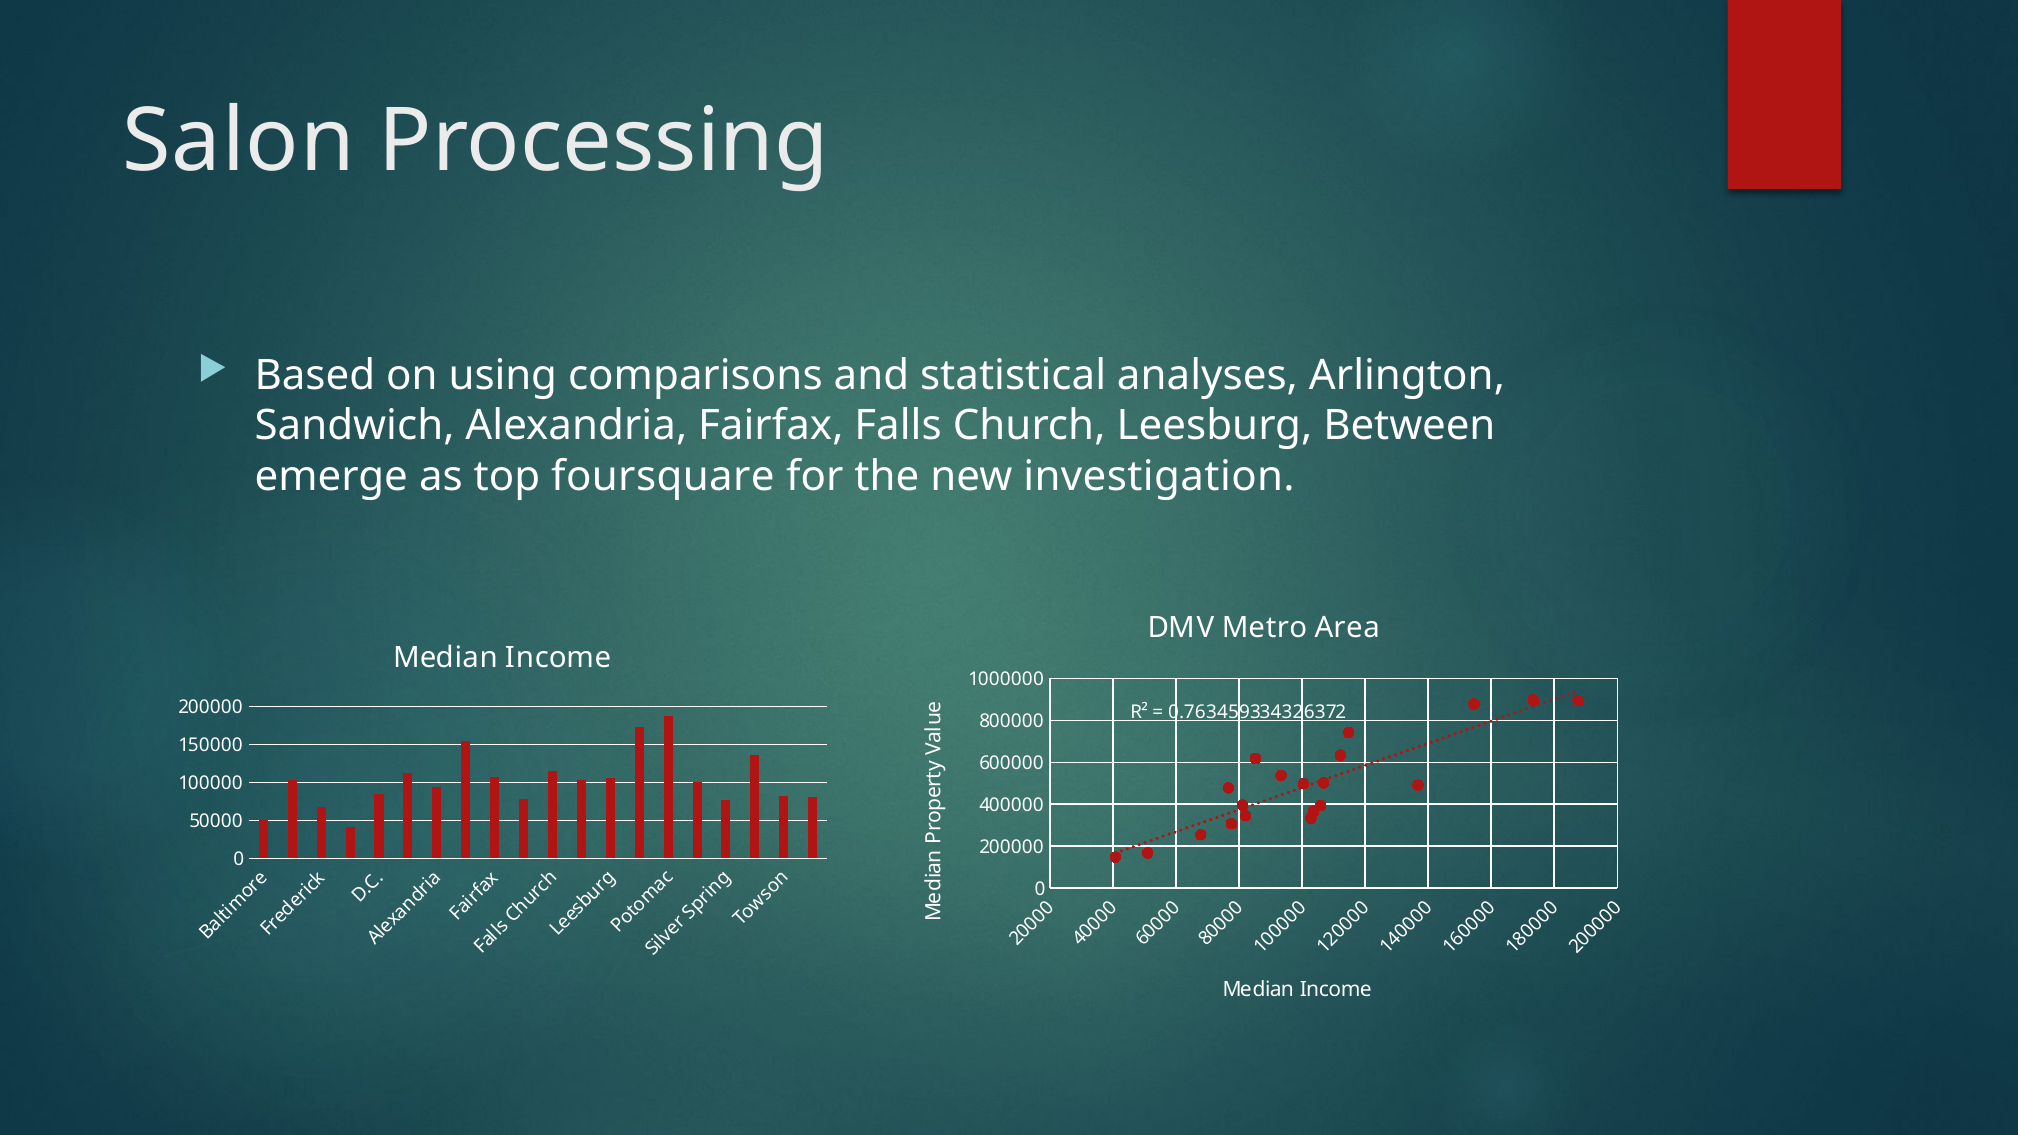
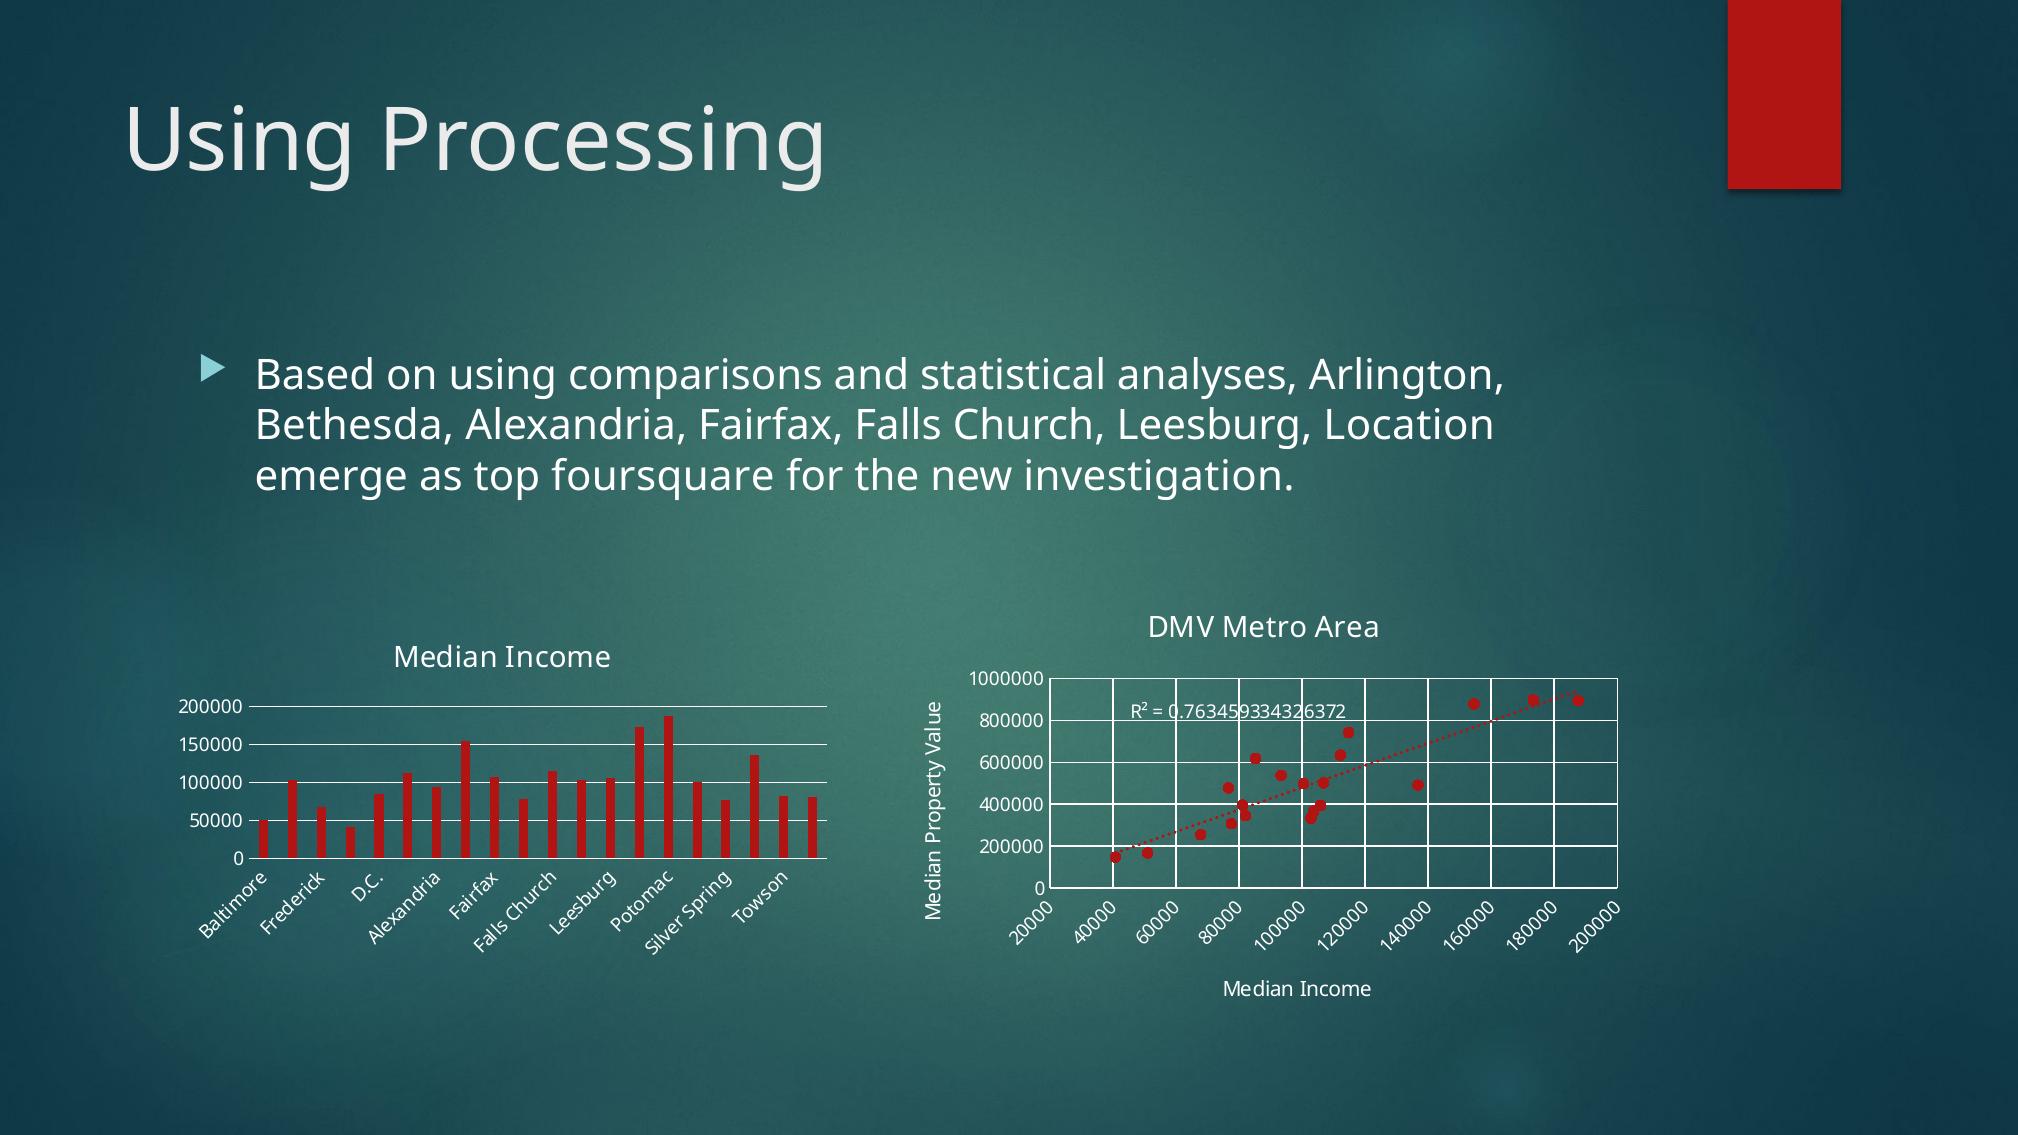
Salon: Salon -> Using (240, 142)
Sandwich: Sandwich -> Bethesda (354, 426)
Between: Between -> Location (1409, 426)
